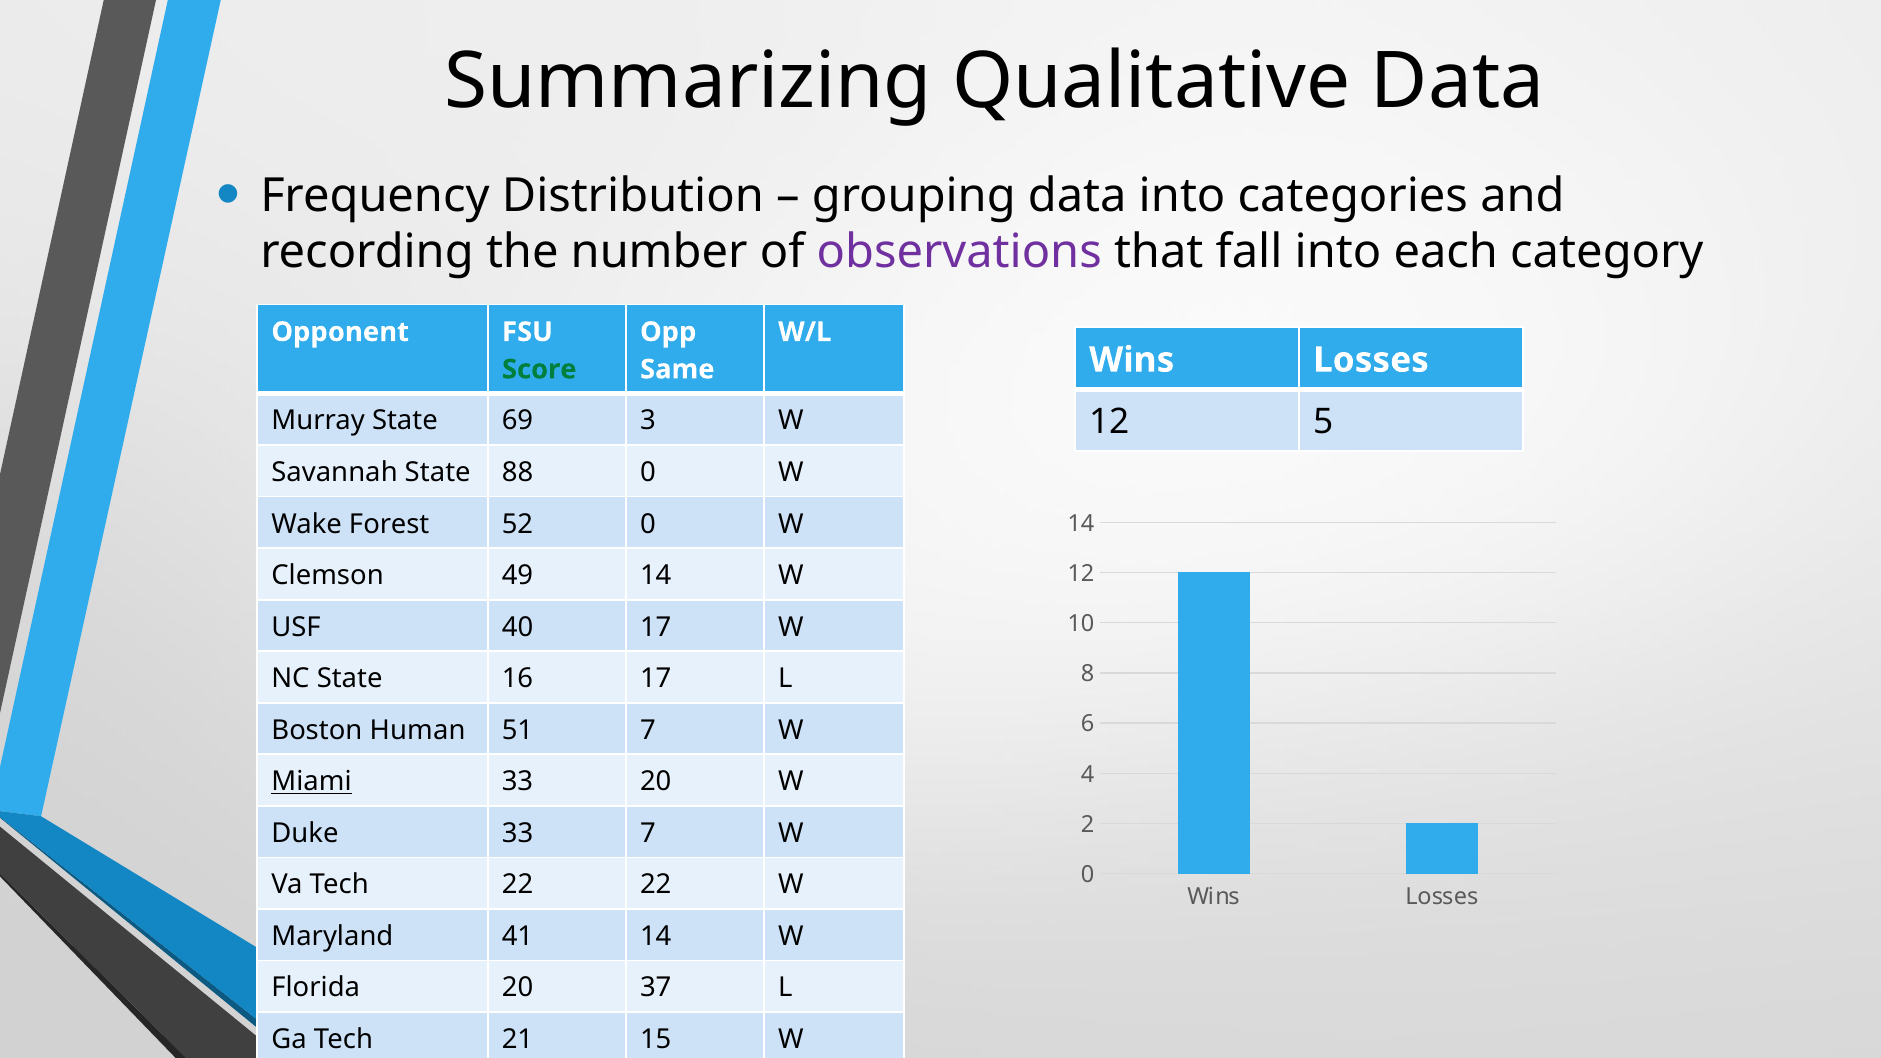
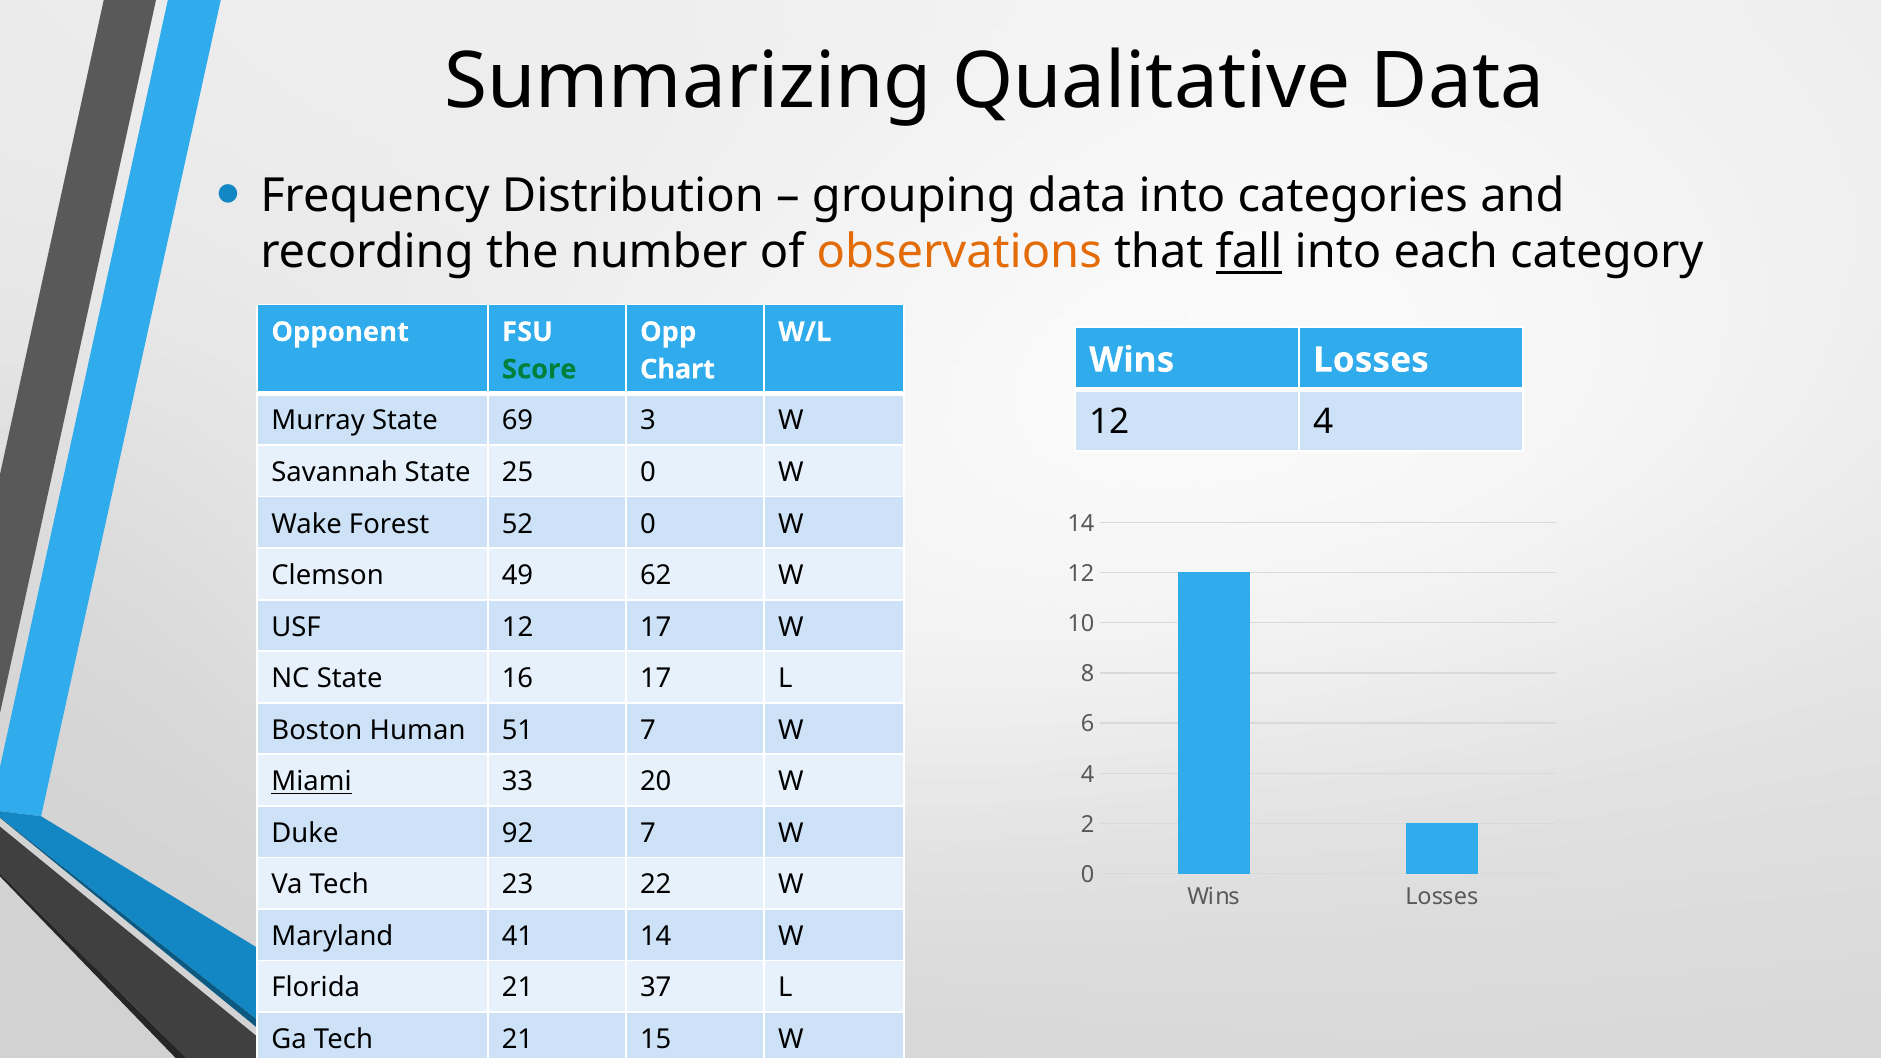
observations colour: purple -> orange (959, 252)
fall underline: none -> present (1249, 252)
Same: Same -> Chart (677, 369)
12 5: 5 -> 4 (1323, 422)
88: 88 -> 25 (518, 472)
49 14: 14 -> 62 (656, 576)
USF 40: 40 -> 12 (518, 627)
Duke 33: 33 -> 92 (518, 833)
Tech 22: 22 -> 23 (518, 885)
Florida 20: 20 -> 21 (518, 988)
